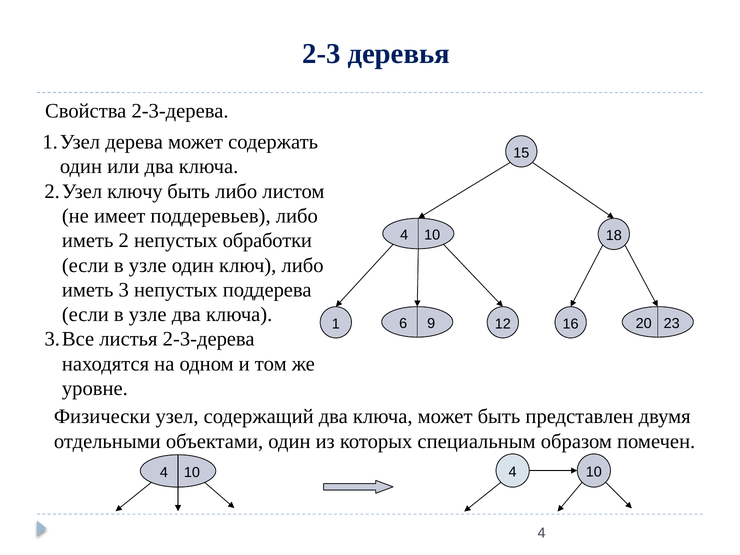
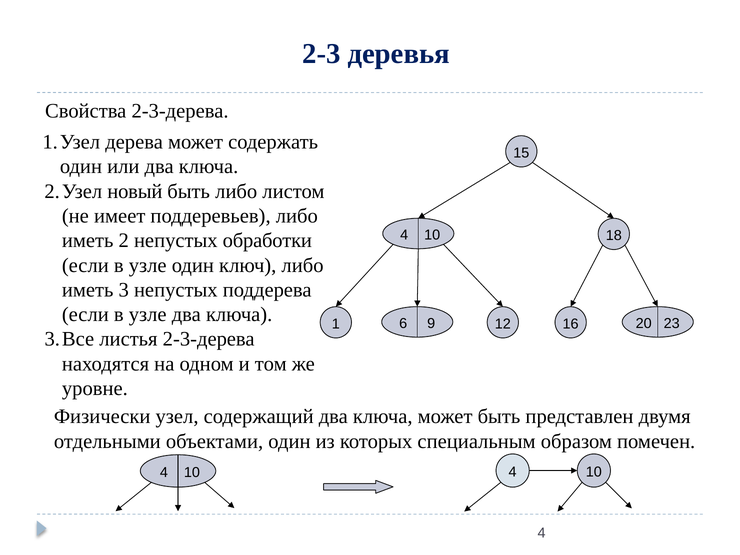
ключу: ключу -> новый (135, 191)
